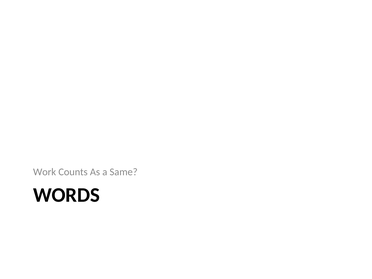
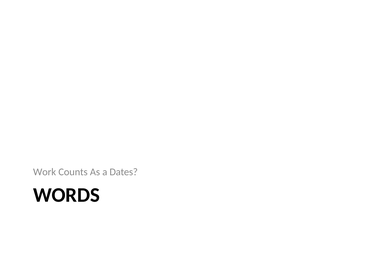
Same: Same -> Dates (124, 172)
